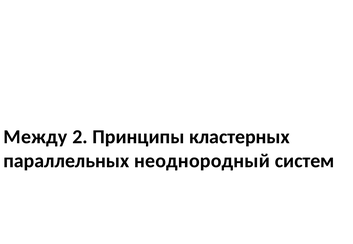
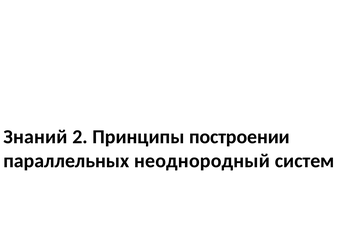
Между: Между -> Знаний (35, 137)
кластерных: кластерных -> построении (239, 137)
